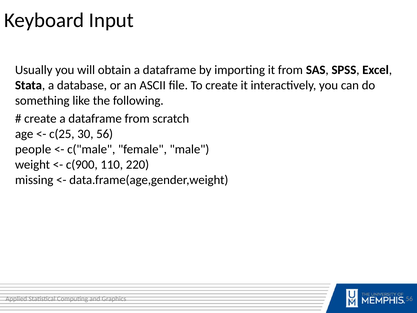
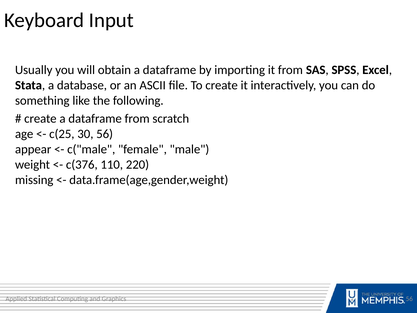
people: people -> appear (33, 149)
c(900: c(900 -> c(376 (82, 164)
